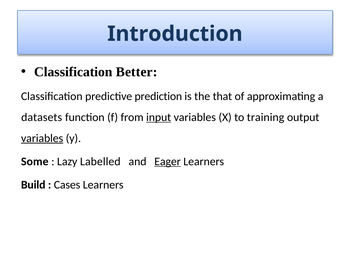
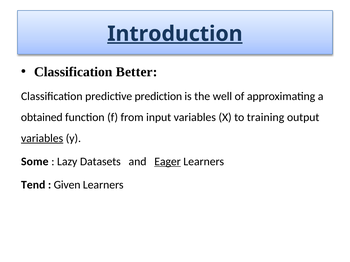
Introduction underline: none -> present (175, 34)
that: that -> well (222, 96)
datasets: datasets -> obtained (42, 117)
input underline: present -> none (159, 117)
Labelled: Labelled -> Datasets (100, 162)
Build: Build -> Tend (33, 185)
Cases: Cases -> Given (67, 185)
